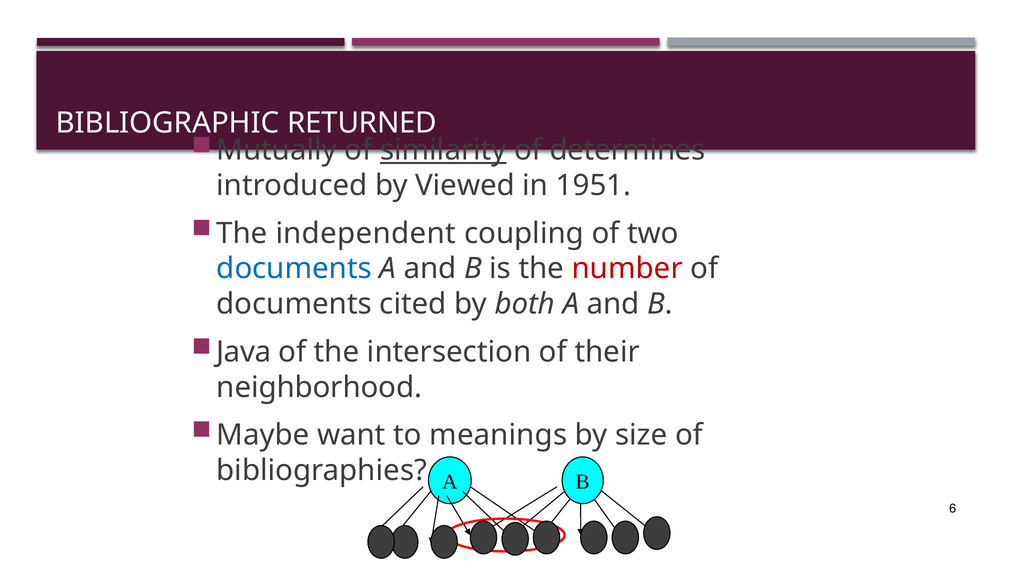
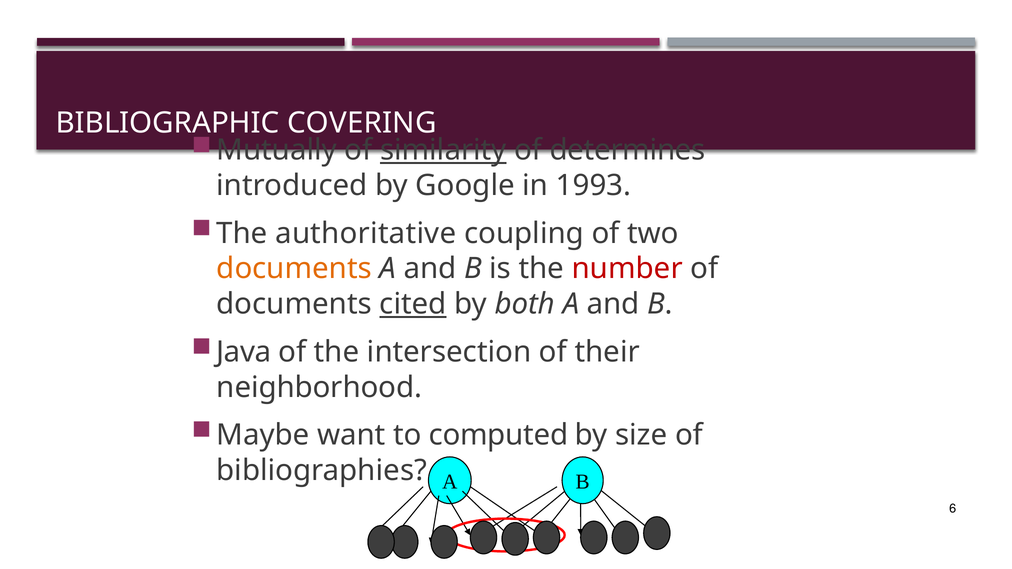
RETURNED: RETURNED -> COVERING (362, 123)
Viewed: Viewed -> Google (465, 186)
1951: 1951 -> 1993 (594, 186)
independent: independent -> authoritative (366, 233)
documents colour: blue -> orange (294, 269)
cited underline: none -> present (413, 304)
meanings: meanings -> computed (498, 435)
